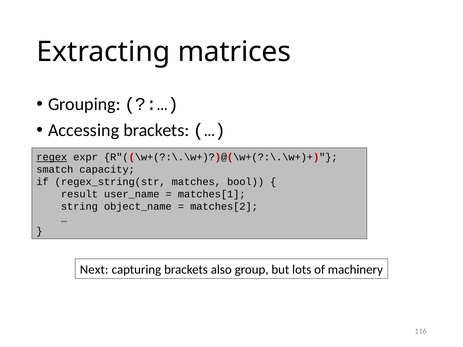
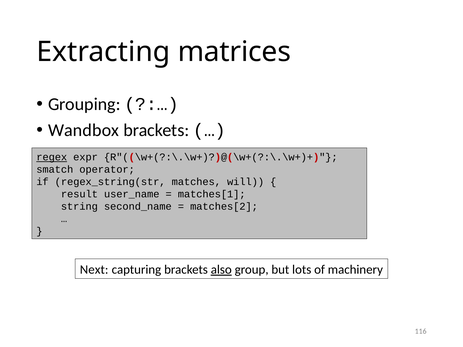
Accessing: Accessing -> Wandbox (84, 130)
capacity: capacity -> operator (107, 170)
bool: bool -> will (246, 182)
object_name: object_name -> second_name (138, 207)
also underline: none -> present (221, 270)
